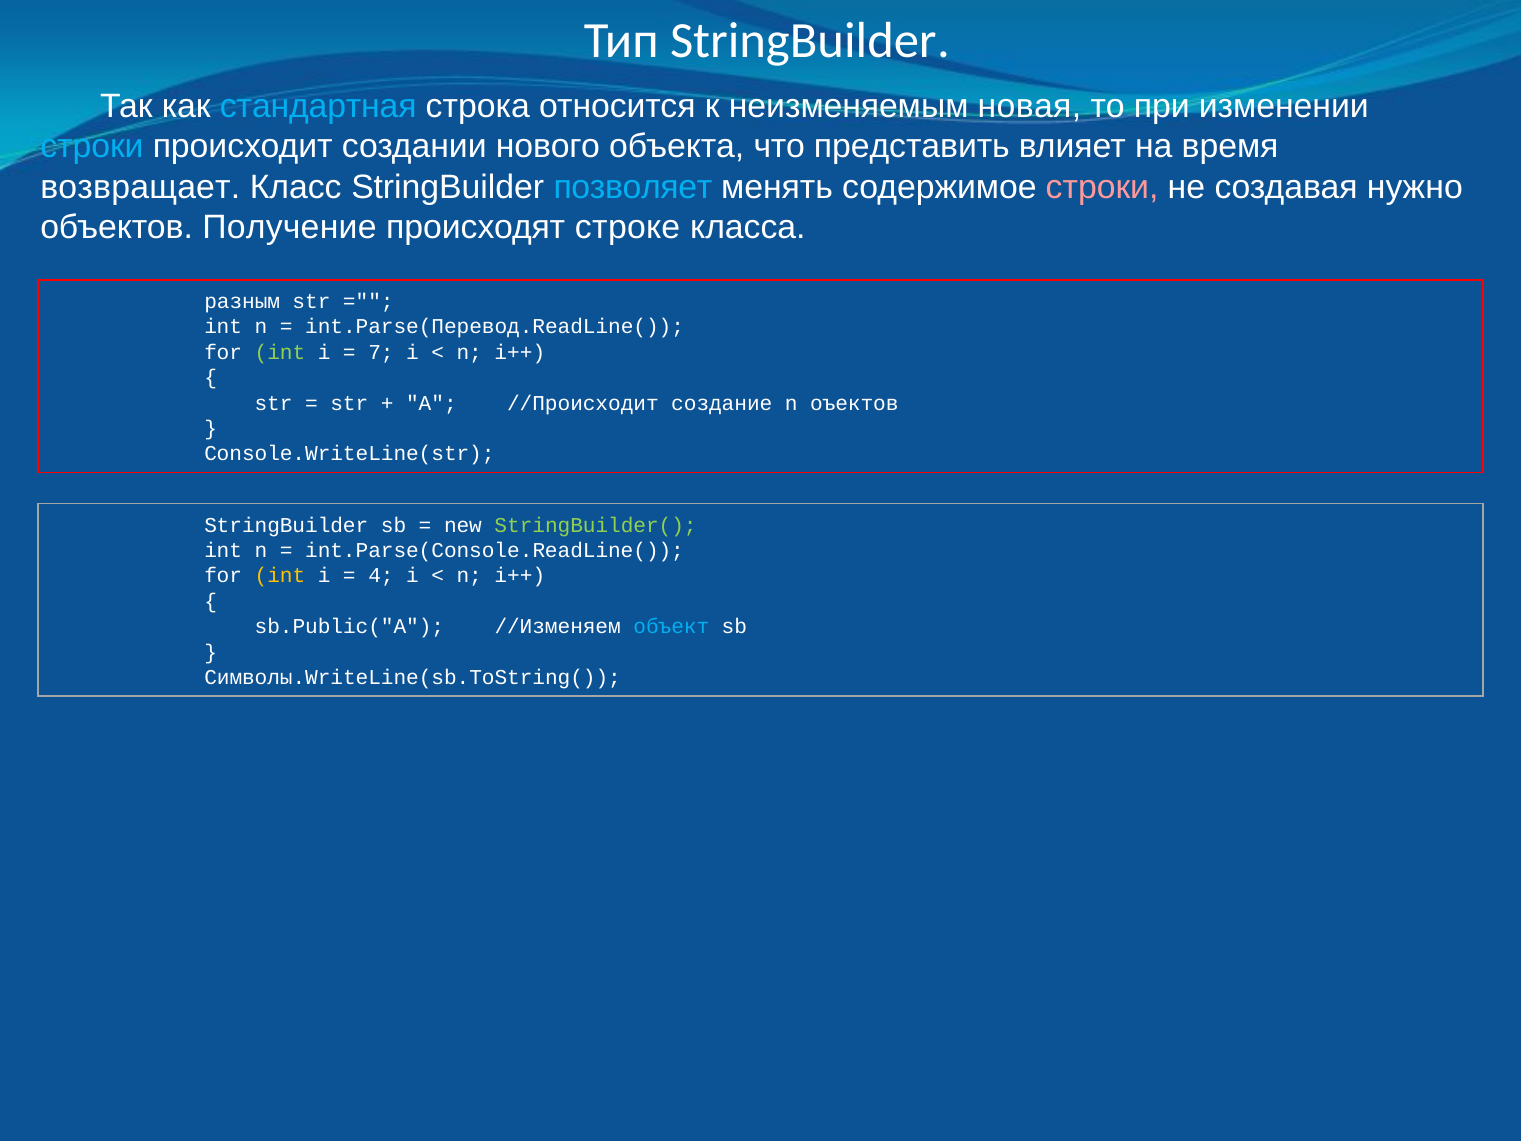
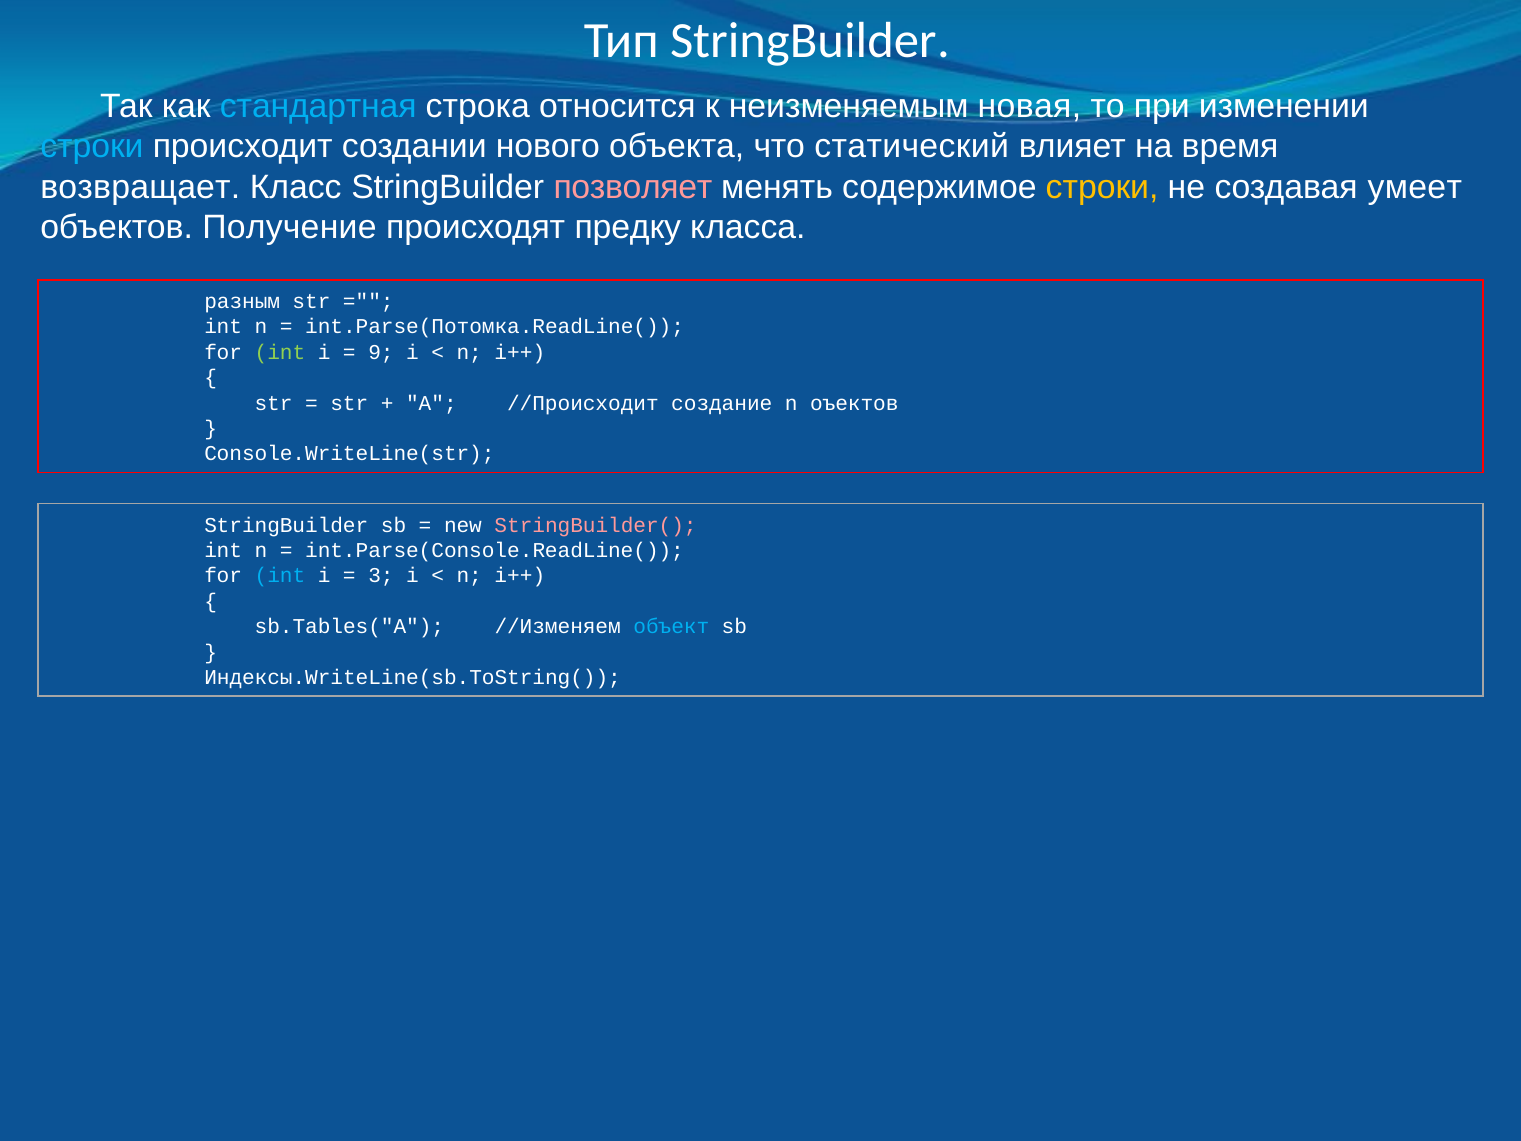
представить: представить -> статический (912, 147)
позволяет colour: light blue -> pink (633, 187)
строки colour: pink -> yellow (1102, 187)
нужно: нужно -> умеет (1415, 187)
строке: строке -> предку (628, 228)
int.Parse(Перевод.ReadLine(: int.Parse(Перевод.ReadLine( -> int.Parse(Потомка.ReadLine( (495, 327)
7: 7 -> 9 (381, 352)
StringBuilder( colour: light green -> pink (596, 525)
int colour: yellow -> light blue (280, 576)
4: 4 -> 3 (381, 576)
sb.Public("A: sb.Public("A -> sb.Tables("A (349, 627)
Символы.WriteLine(sb.ToString(: Символы.WriteLine(sb.ToString( -> Индексы.WriteLine(sb.ToString( (413, 677)
